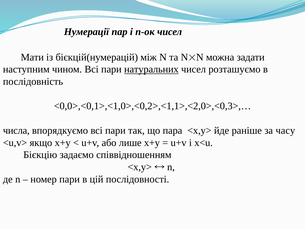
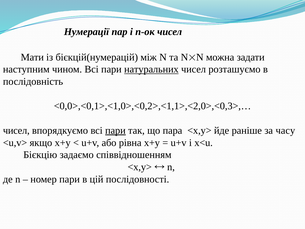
числа: числа -> чисел (16, 130)
пари underline: none -> present (115, 130)
лише: лише -> рівна (130, 143)
